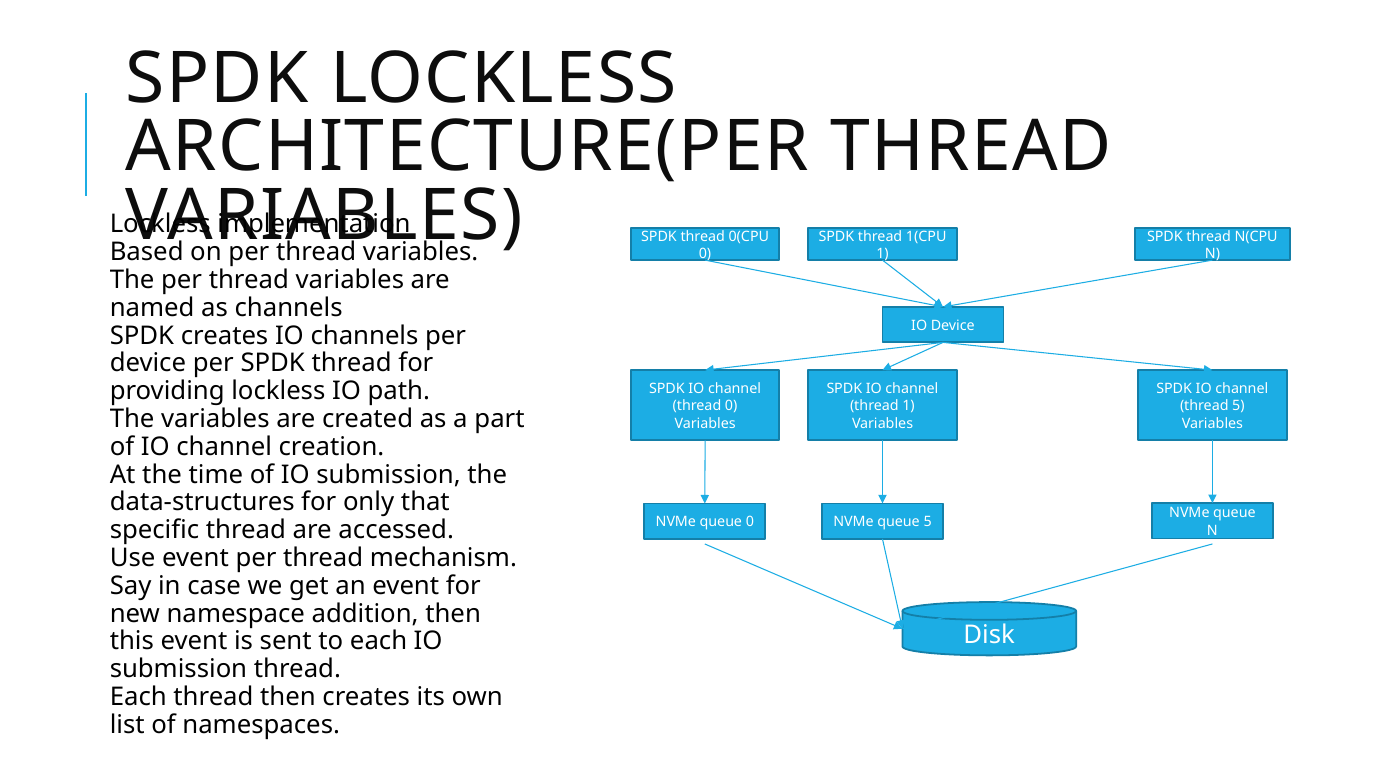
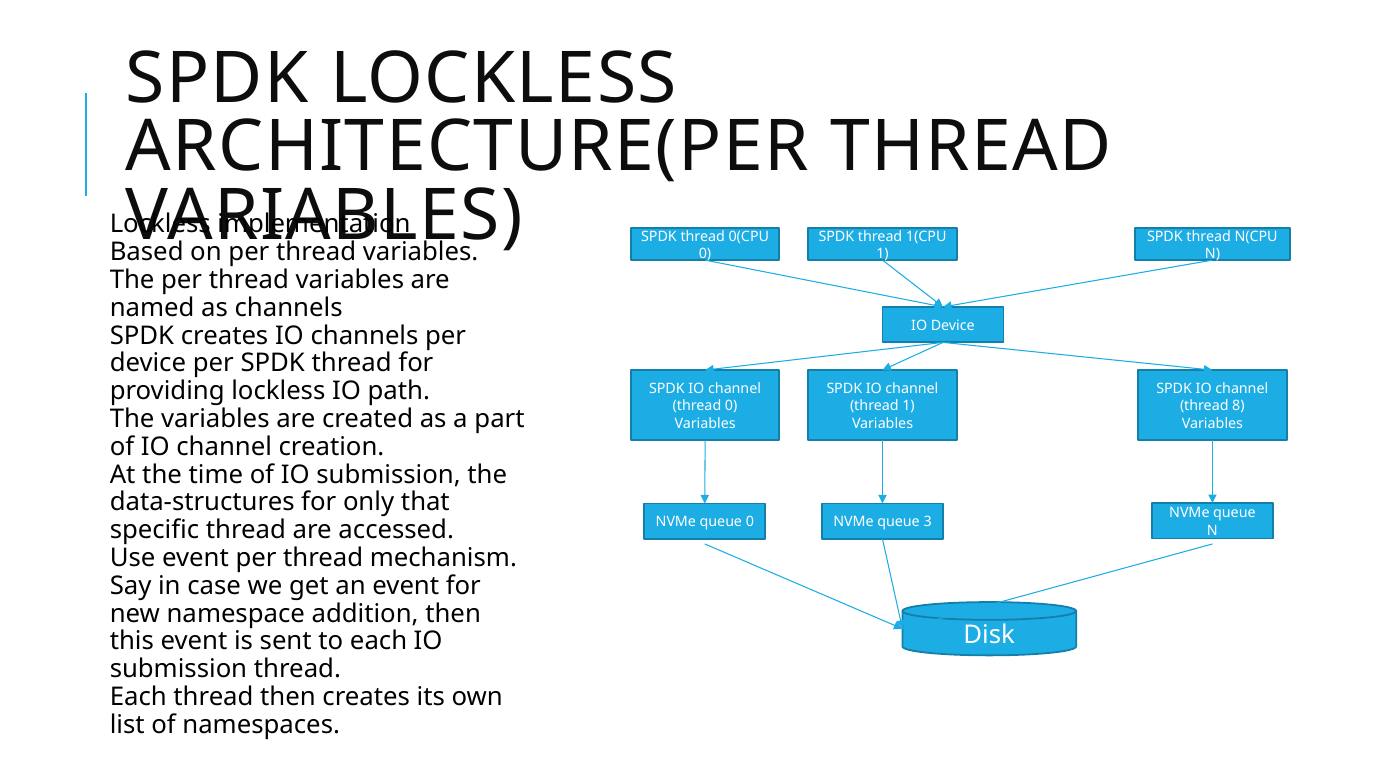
thread 5: 5 -> 8 (1238, 406)
queue 5: 5 -> 3 (928, 522)
